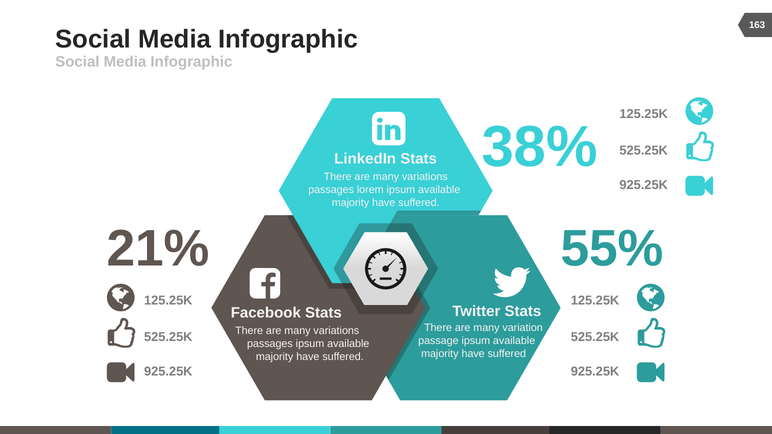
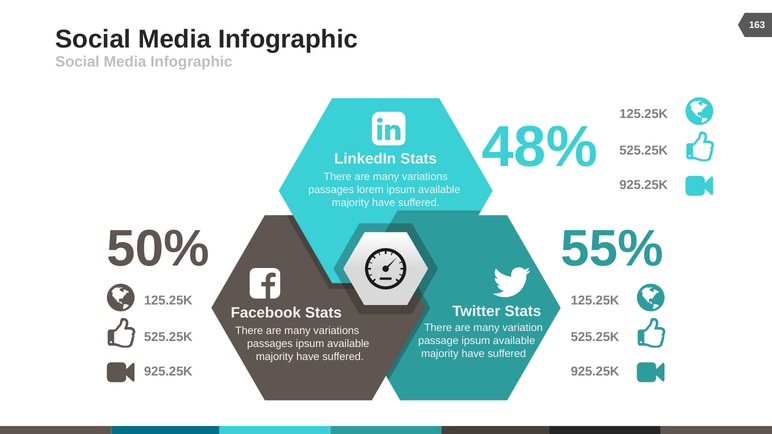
38%: 38% -> 48% (540, 147)
21%: 21% -> 50% (158, 249)
